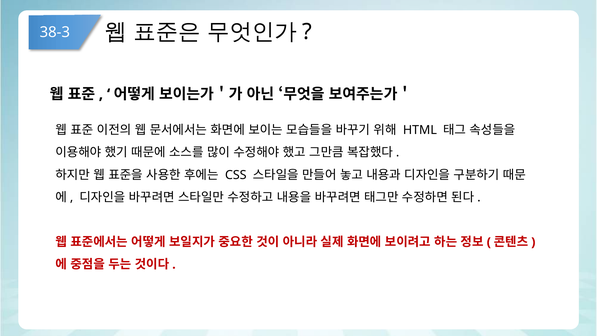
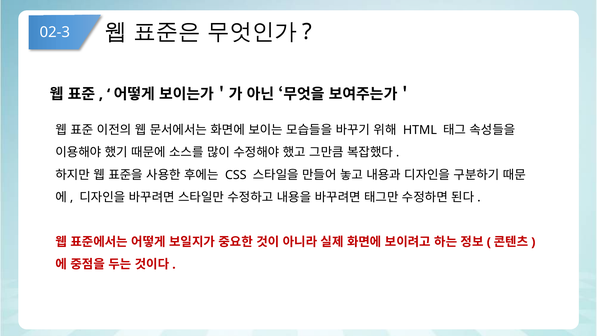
38-3: 38-3 -> 02-3 (55, 32)
